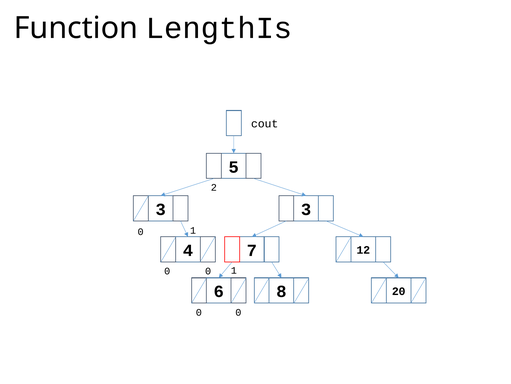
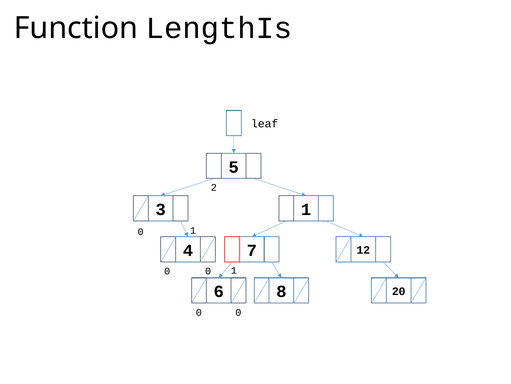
cout: cout -> leaf (265, 123)
3 3: 3 -> 1 (306, 209)
